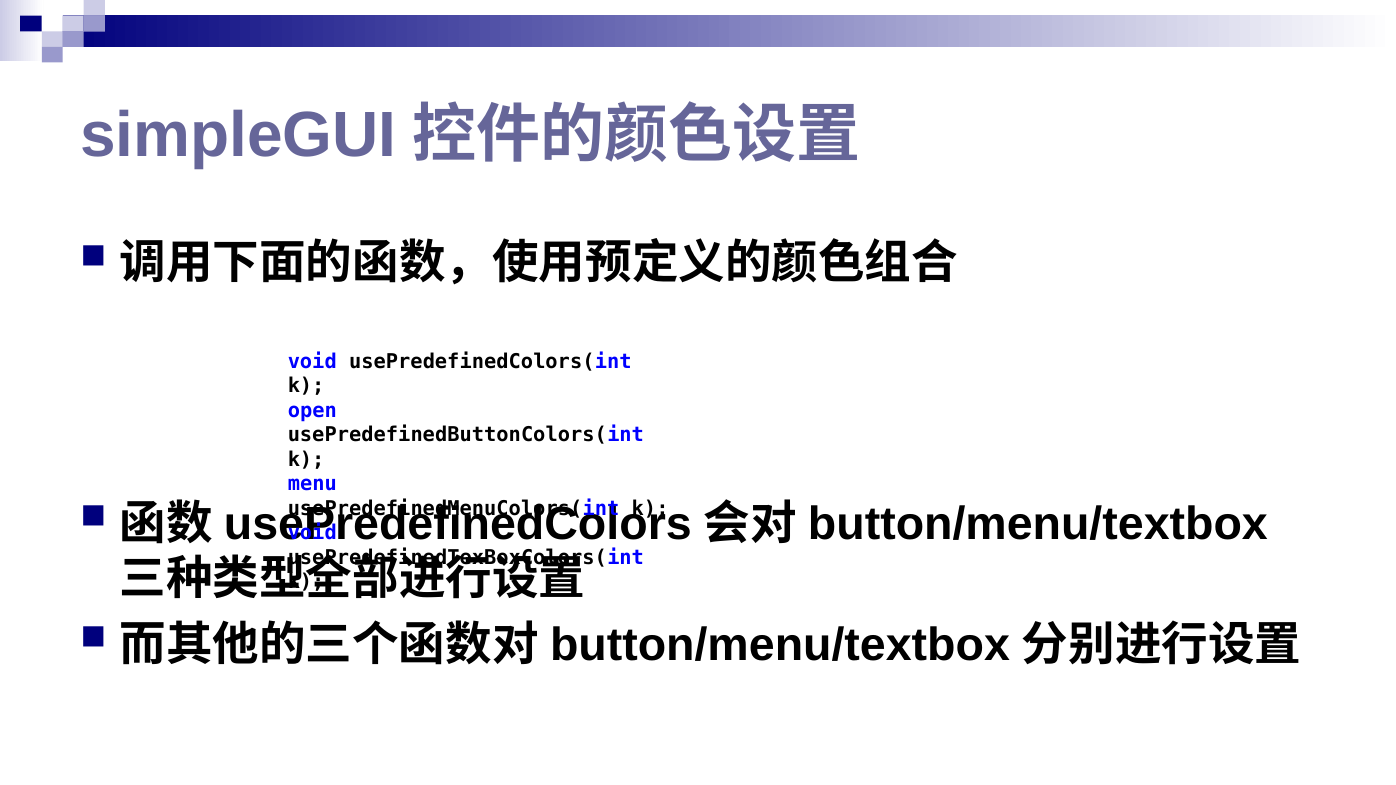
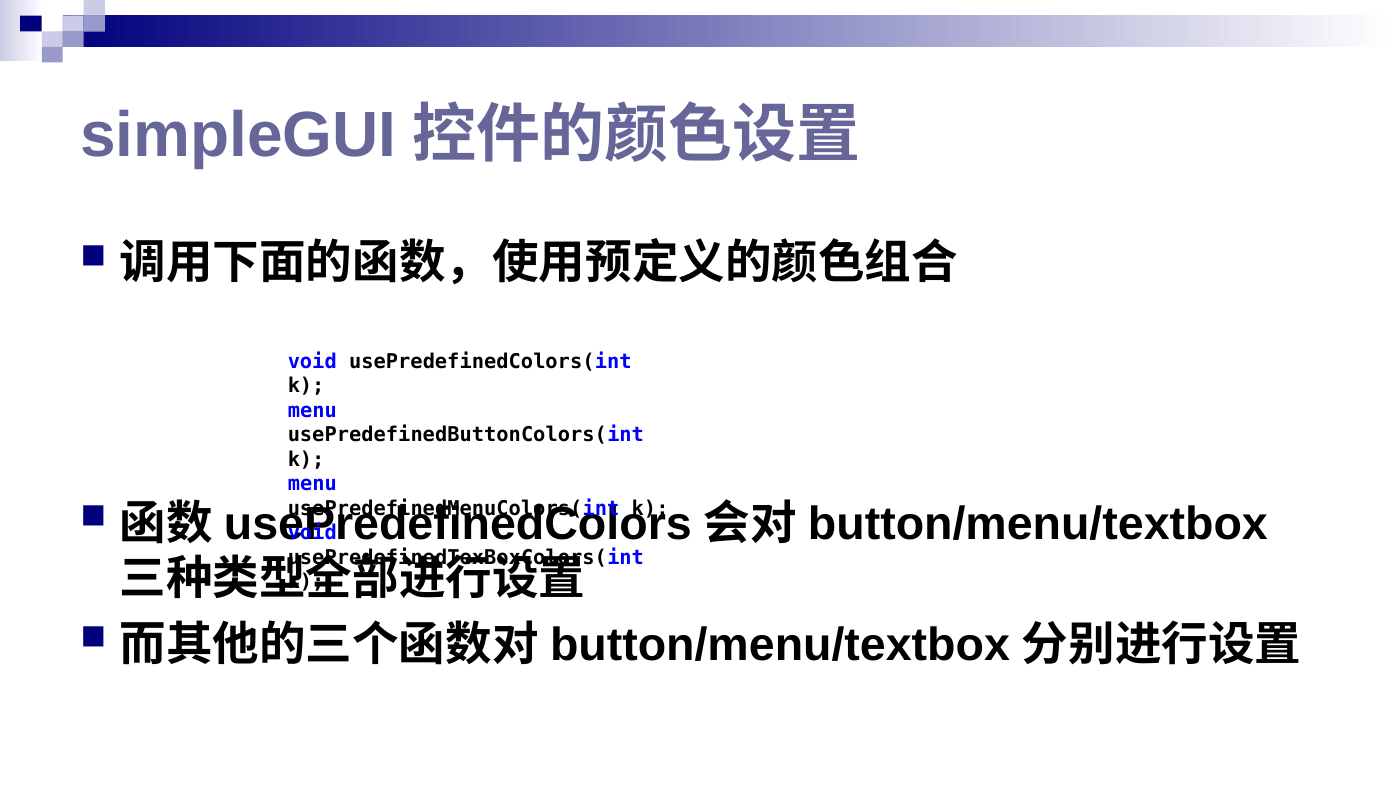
open: open -> menu (312, 411)
